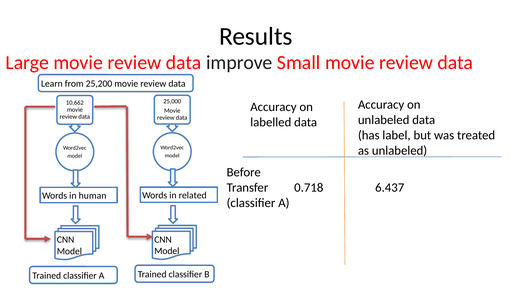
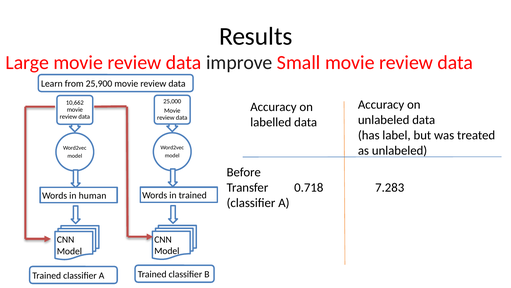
25,200: 25,200 -> 25,900 (99, 84)
6.437: 6.437 -> 7.283 (390, 187)
in related: related -> trained (193, 195)
